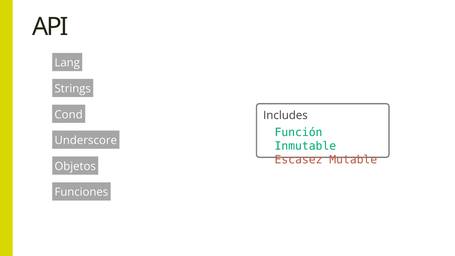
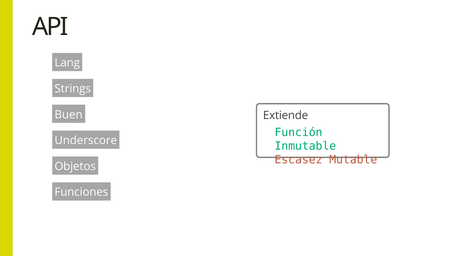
Cond: Cond -> Buen (69, 115)
Includes: Includes -> Extiende (286, 116)
